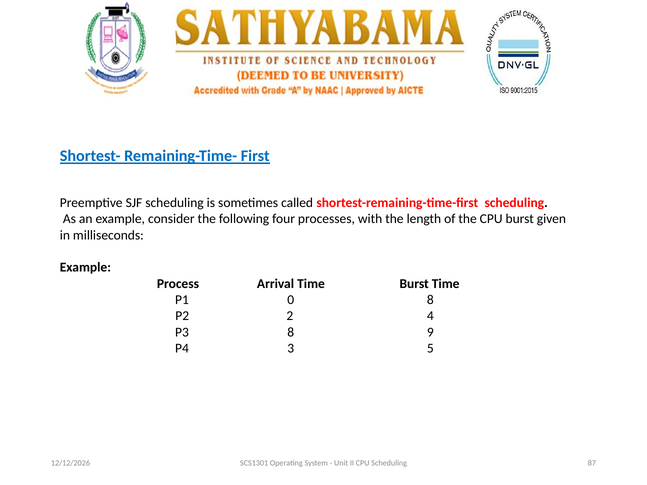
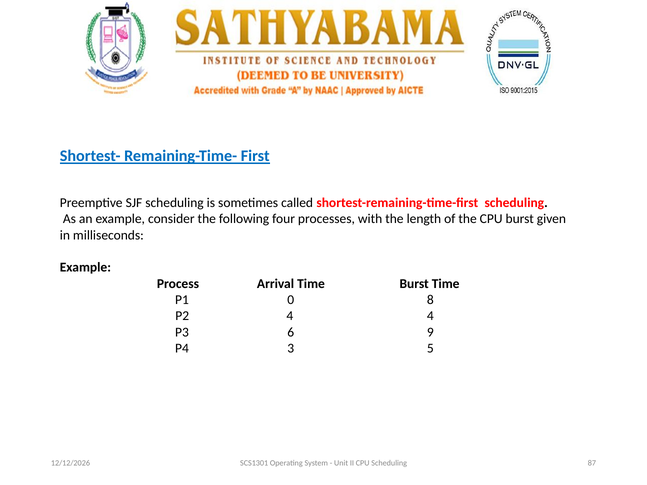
P2 2: 2 -> 4 (290, 316)
P3 8: 8 -> 6 (291, 332)
